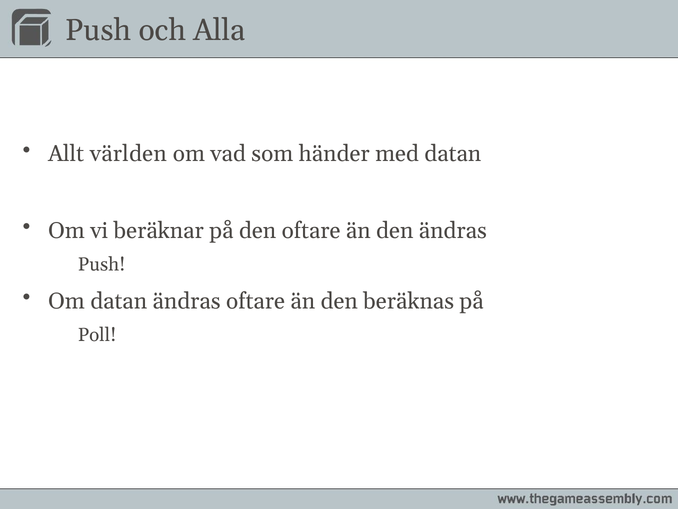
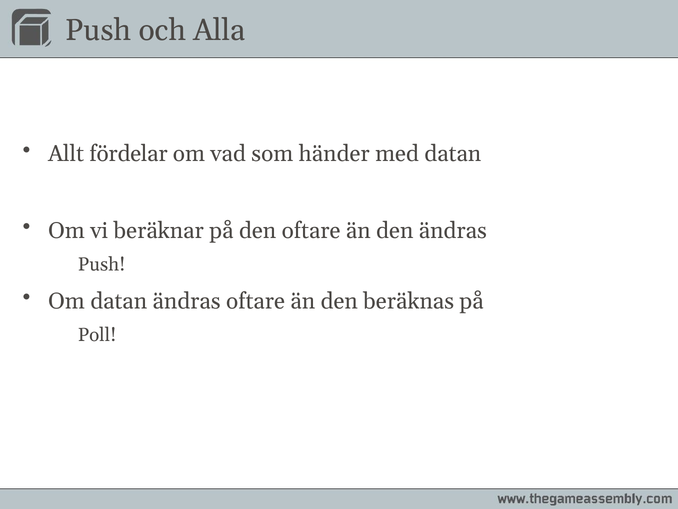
världen: världen -> fördelar (129, 154)
